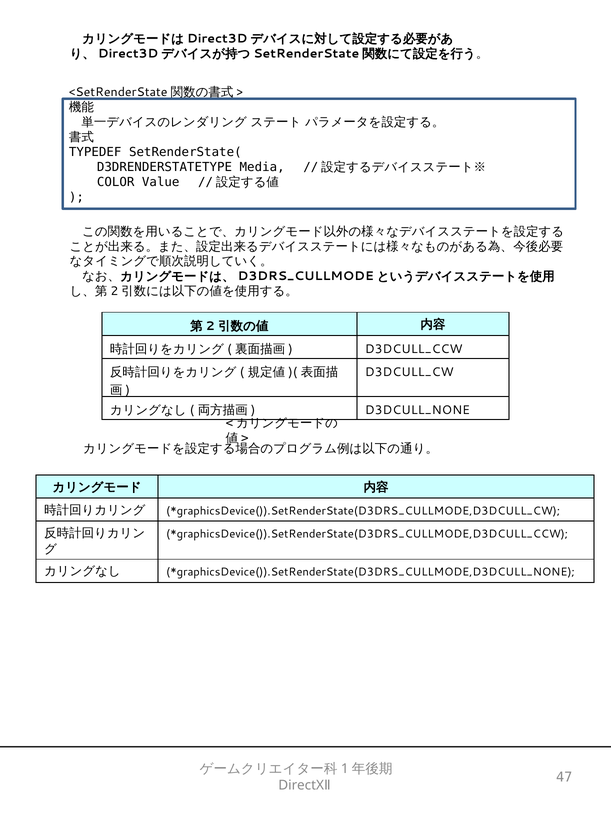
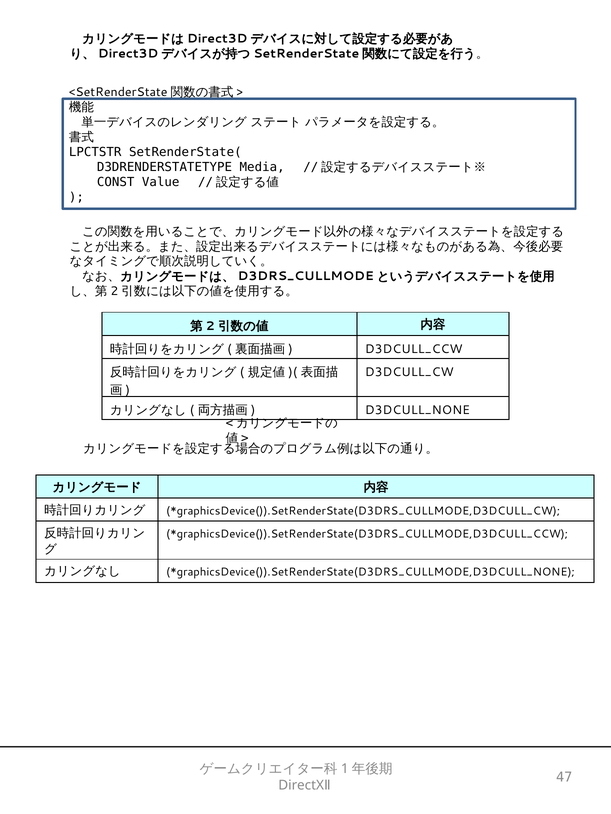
TYPEDEF: TYPEDEF -> LPCTSTR (95, 152)
COLOR: COLOR -> CONST (116, 182)
